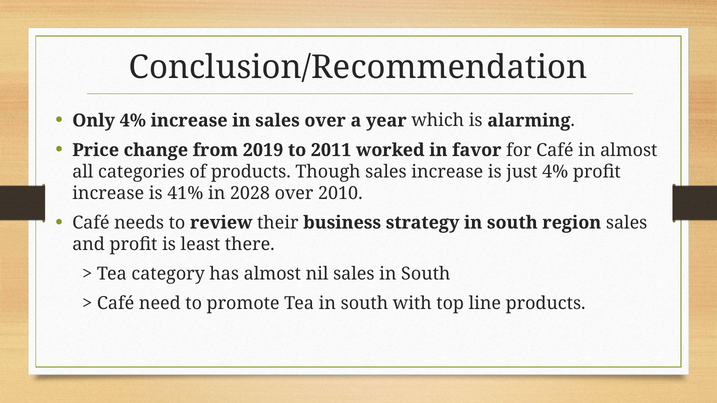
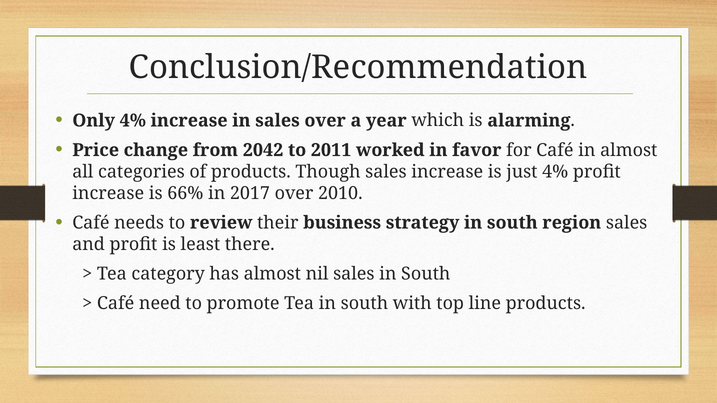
2019: 2019 -> 2042 (263, 150)
41%: 41% -> 66% (185, 193)
2028: 2028 -> 2017 (250, 193)
